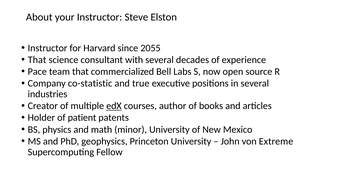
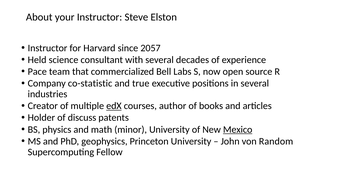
2055: 2055 -> 2057 (151, 48)
That: That -> Held (37, 60)
patient: patient -> discuss (82, 118)
Mexico underline: none -> present (238, 129)
Extreme: Extreme -> Random (276, 141)
